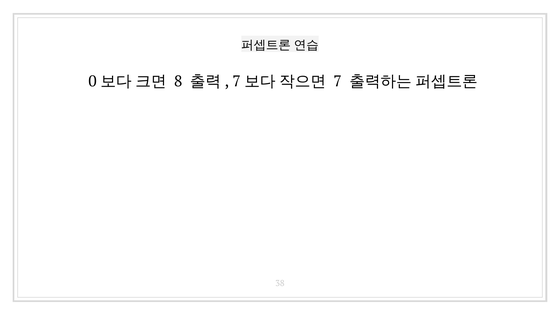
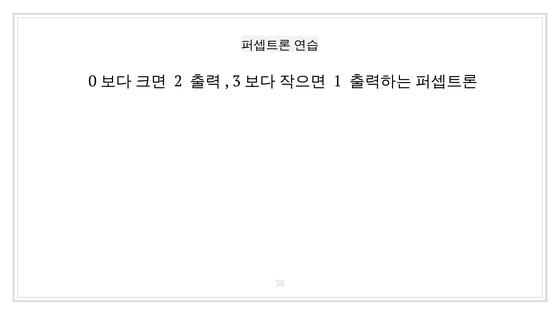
8: 8 -> 2 (178, 82)
7: 7 -> 3 (236, 82)
7: 7 -> 1 (338, 82)
